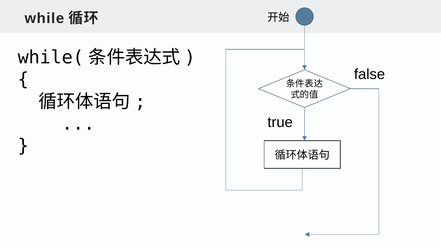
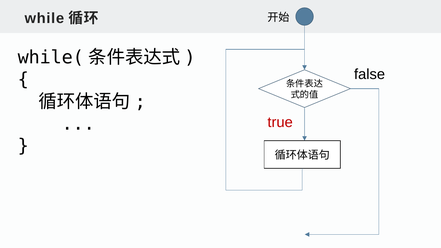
true colour: black -> red (280, 122)
